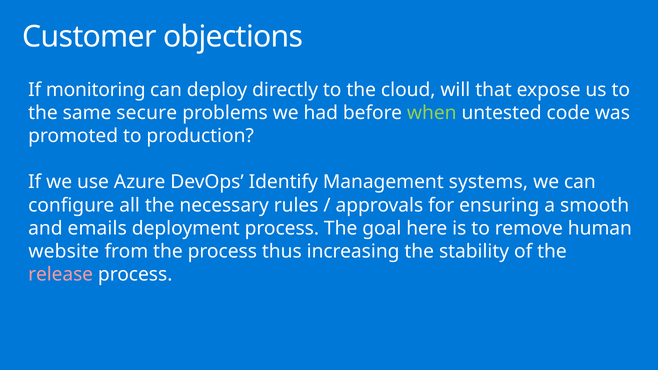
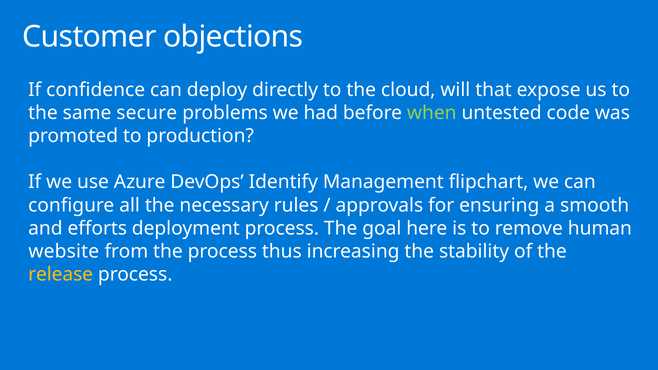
monitoring: monitoring -> confidence (96, 90)
systems: systems -> flipchart (488, 182)
emails: emails -> efforts (97, 228)
release colour: pink -> yellow (61, 274)
